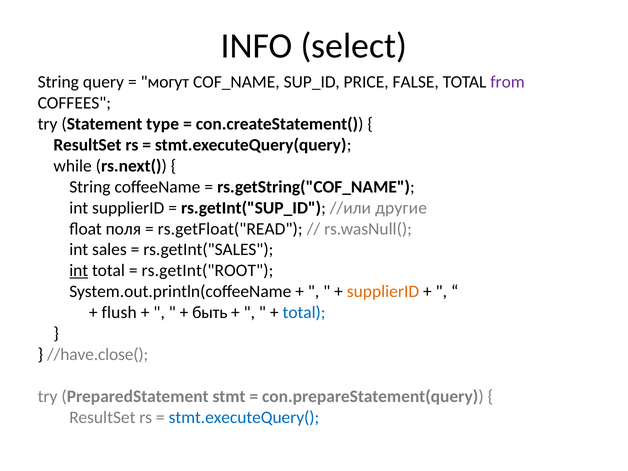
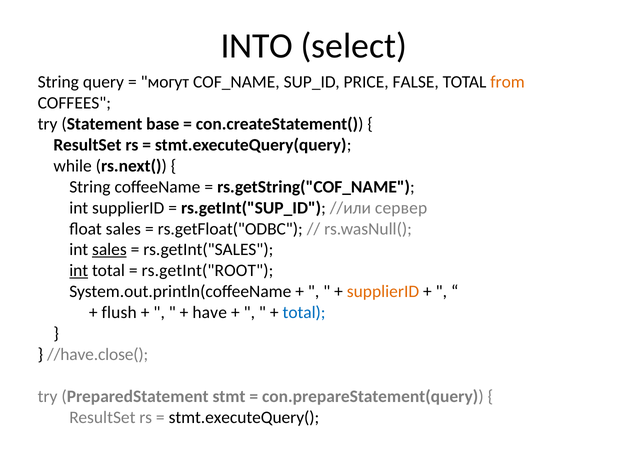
INFO: INFO -> INTO (257, 46)
from colour: purple -> orange (508, 82)
type: type -> base (163, 124)
другие: другие -> сервер (401, 208)
float поля: поля -> sales (123, 229)
rs.getFloat("READ: rs.getFloat("READ -> rs.getFloat("ODBC (230, 229)
sales underline: none -> present (109, 250)
быть: быть -> have (210, 313)
stmt.executeQuery( colour: blue -> black (244, 417)
